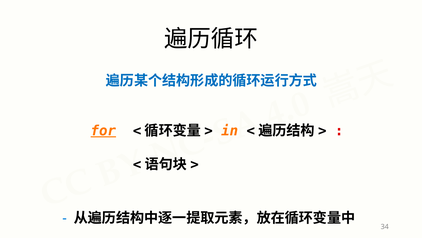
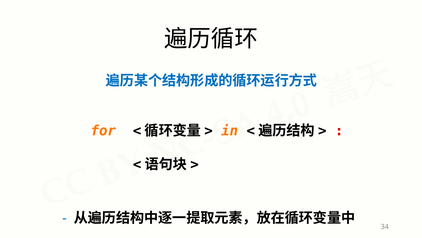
for underline: present -> none (103, 130)
